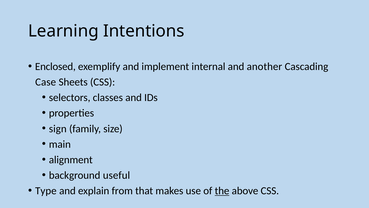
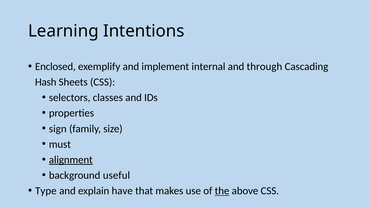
another: another -> through (264, 66)
Case: Case -> Hash (46, 82)
main: main -> must (60, 144)
alignment underline: none -> present (71, 159)
from: from -> have (122, 190)
